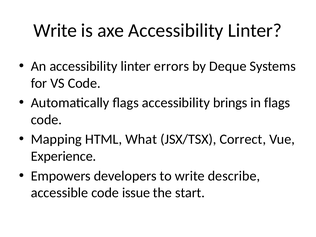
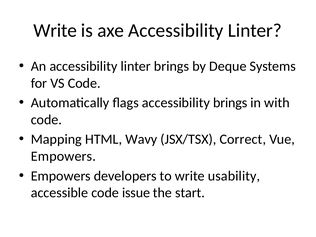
linter errors: errors -> brings (171, 66)
in flags: flags -> with (277, 103)
What: What -> Wavy (141, 139)
Experience: Experience -> Empowers (63, 156)
describe: describe -> usability (234, 176)
